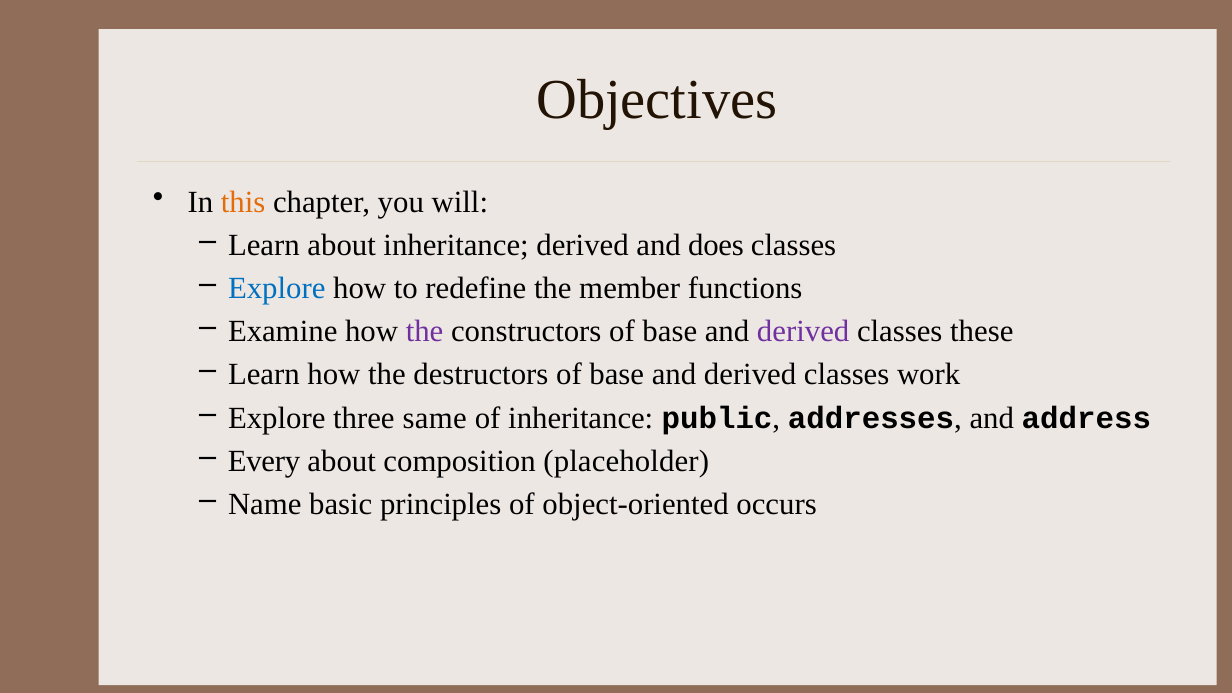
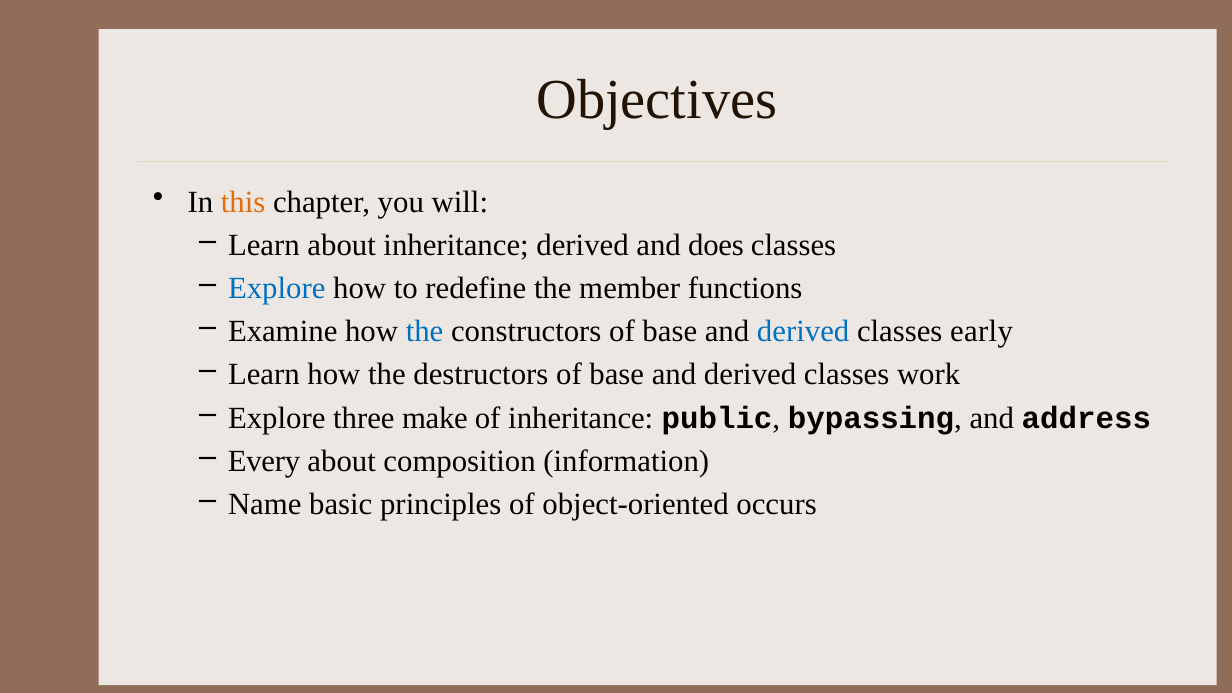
the colour: purple -> blue (425, 332)
derived colour: purple -> blue (803, 332)
these: these -> early (982, 332)
same: same -> make (435, 418)
addresses: addresses -> bypassing (871, 418)
placeholder: placeholder -> information (626, 461)
